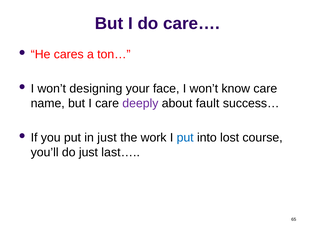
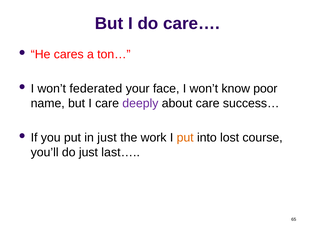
designing: designing -> federated (96, 89)
know care: care -> poor (265, 89)
about fault: fault -> care (208, 103)
put colour: blue -> orange (185, 138)
